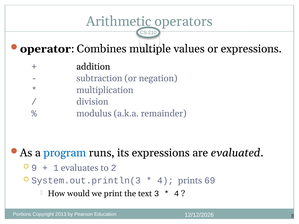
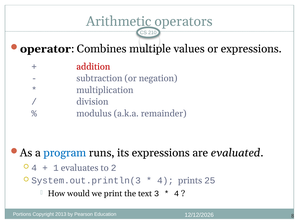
addition colour: black -> red (93, 67)
9: 9 -> 4 (34, 168)
69: 69 -> 25 (210, 181)
